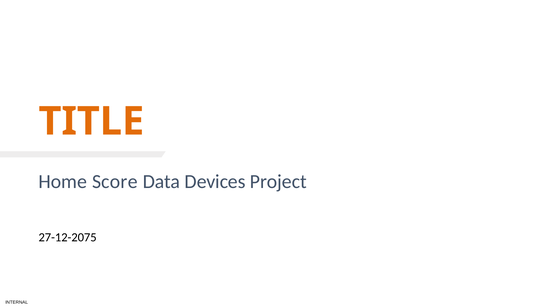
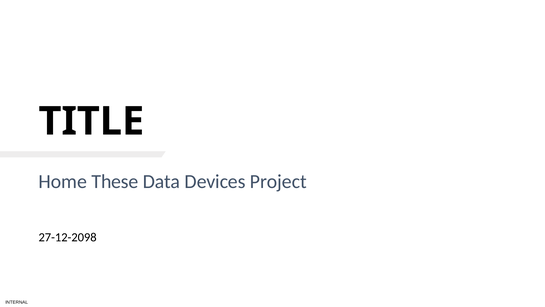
TITLE colour: orange -> black (91, 121)
Score: Score -> These (115, 181)
27-12-2075: 27-12-2075 -> 27-12-2098 (68, 237)
